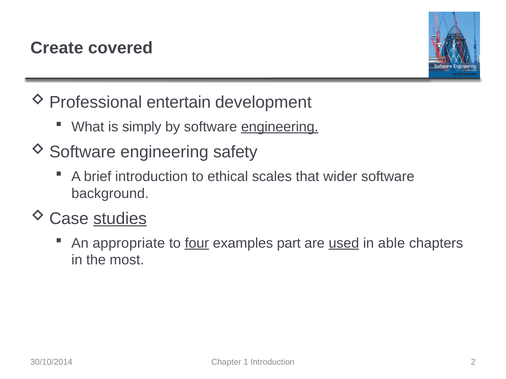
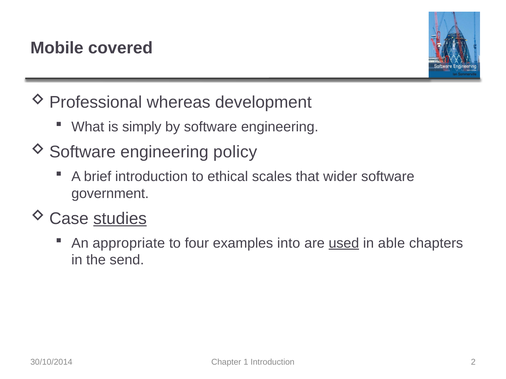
Create: Create -> Mobile (57, 48)
entertain: entertain -> whereas (179, 102)
engineering underline: present -> none (280, 127)
safety: safety -> policy (235, 152)
background: background -> government (110, 194)
four underline: present -> none (197, 243)
part: part -> into (289, 243)
most: most -> send (127, 260)
